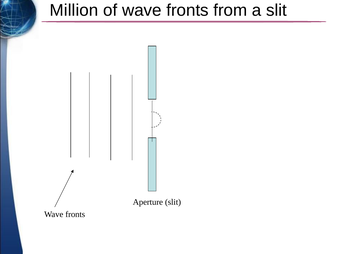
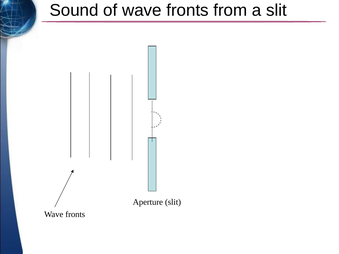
Million: Million -> Sound (74, 10)
